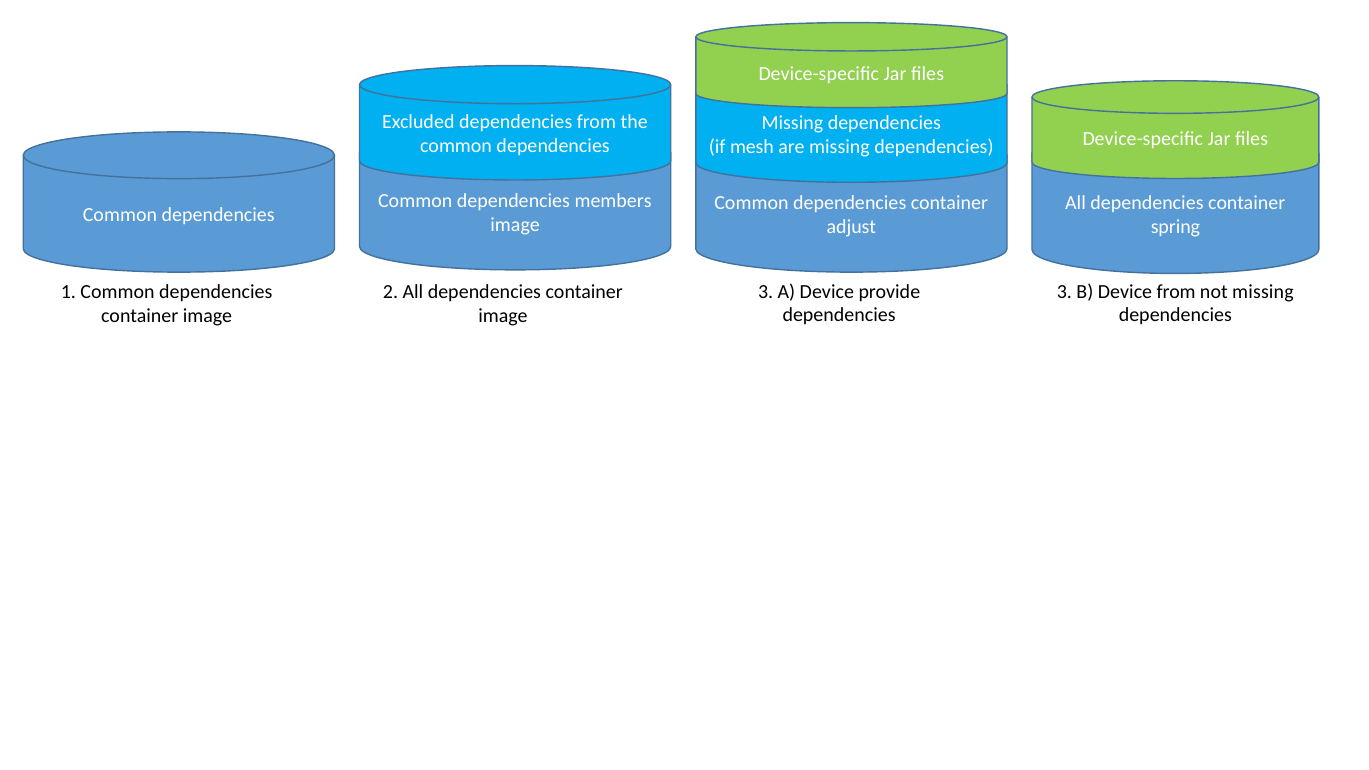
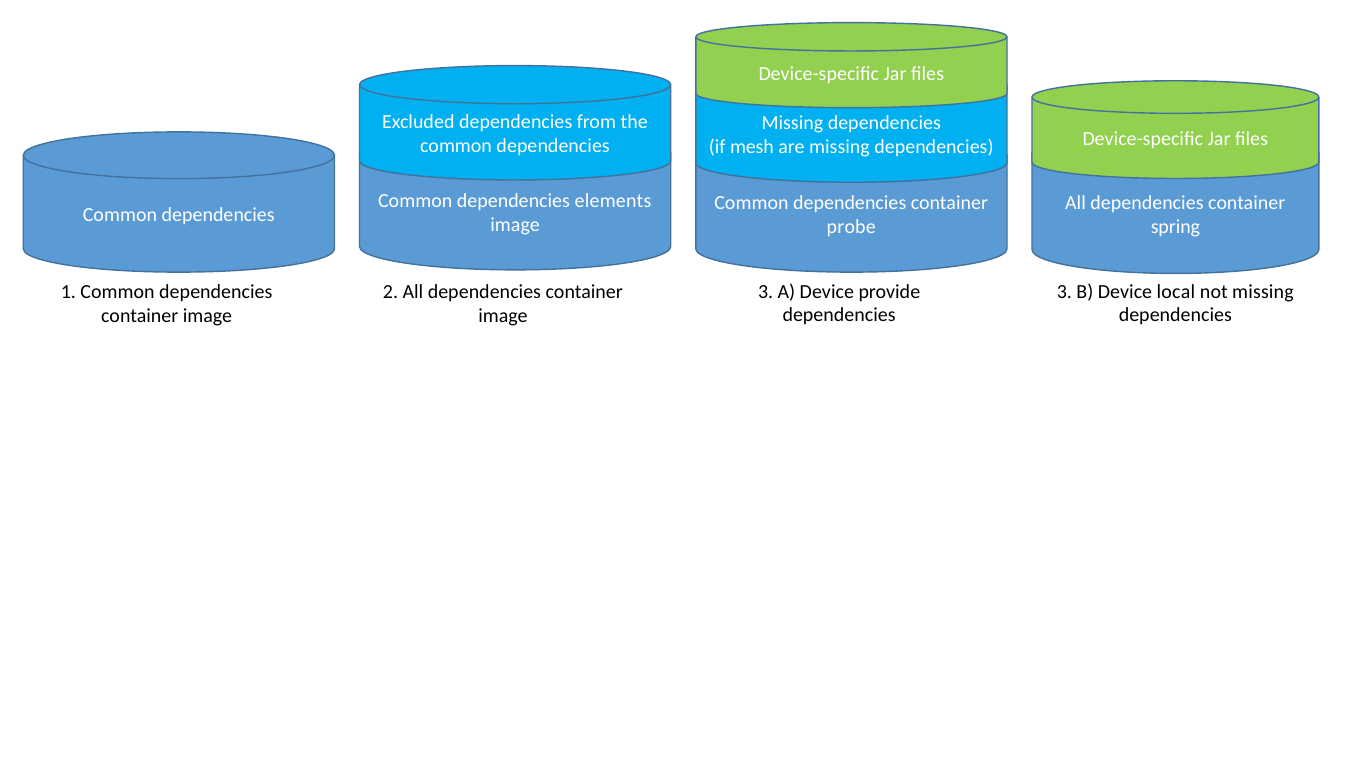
members: members -> elements (613, 201)
adjust: adjust -> probe (851, 227)
Device from: from -> local (1176, 291)
